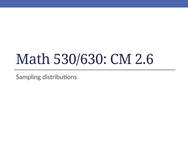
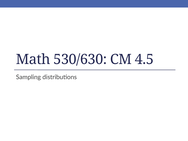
2.6: 2.6 -> 4.5 (144, 59)
